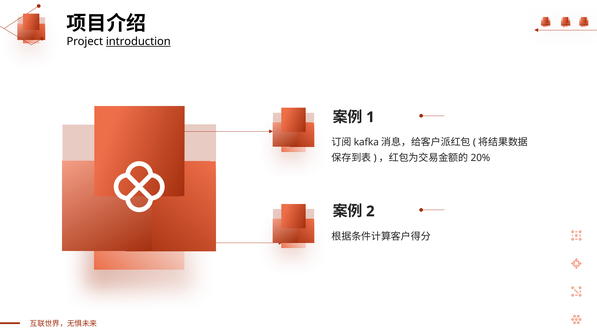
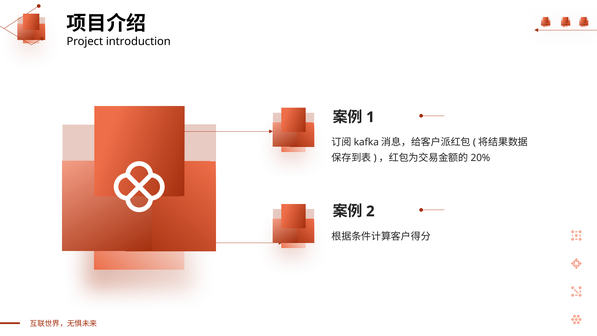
introduction underline: present -> none (138, 42)
